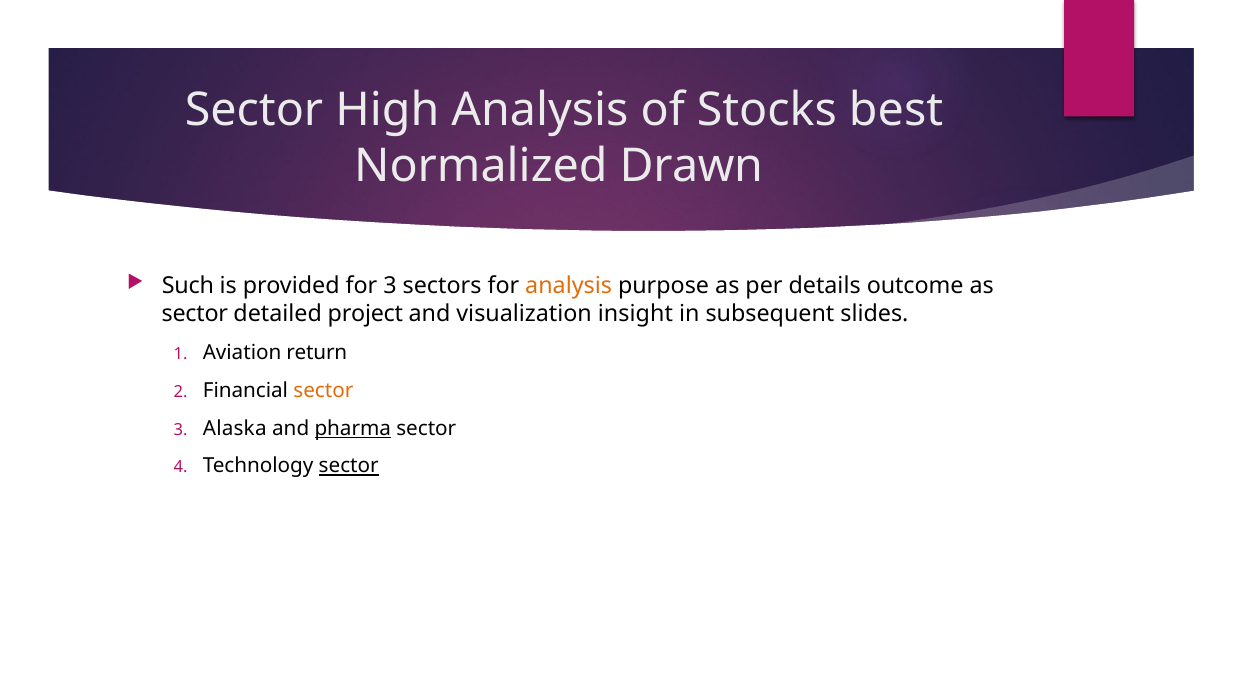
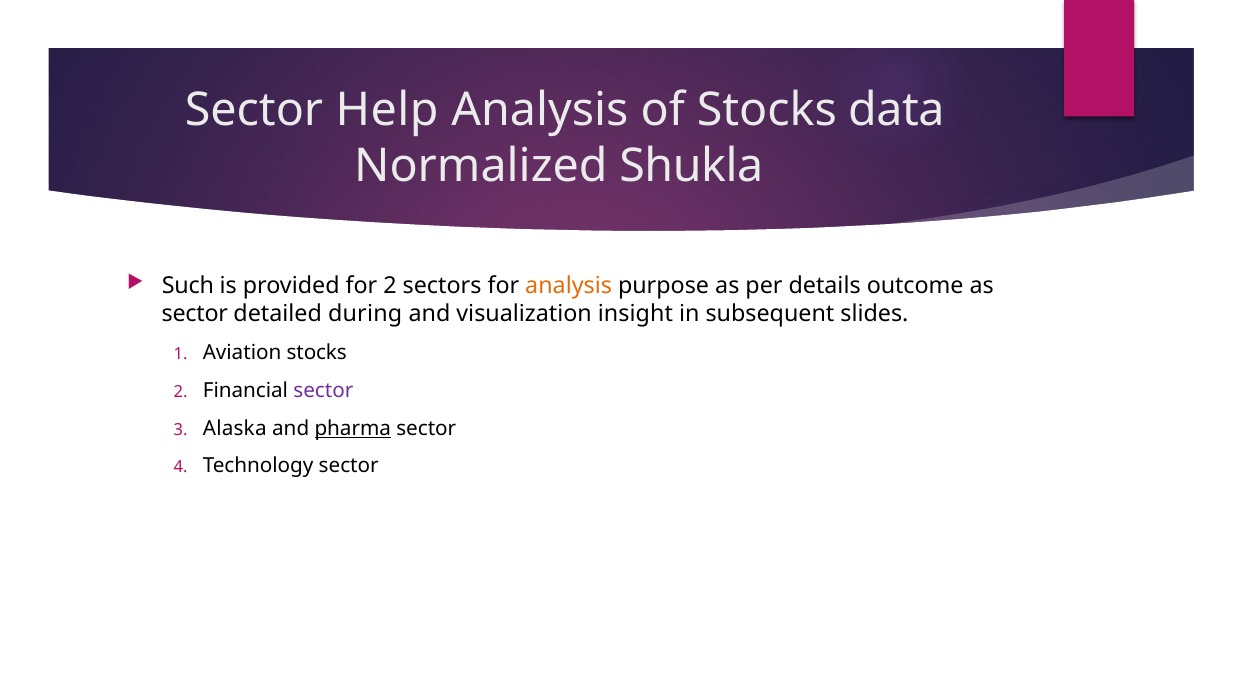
High: High -> Help (387, 111)
best: best -> data (896, 111)
Drawn: Drawn -> Shukla (691, 167)
for 3: 3 -> 2 (390, 286)
project: project -> during (365, 314)
Aviation return: return -> stocks (317, 353)
sector colour: orange -> purple (323, 391)
sector underline: present -> none (349, 466)
